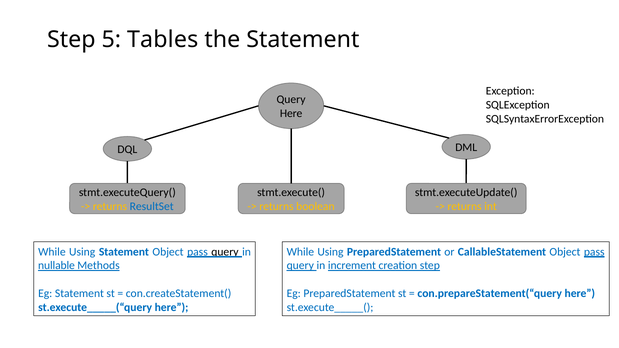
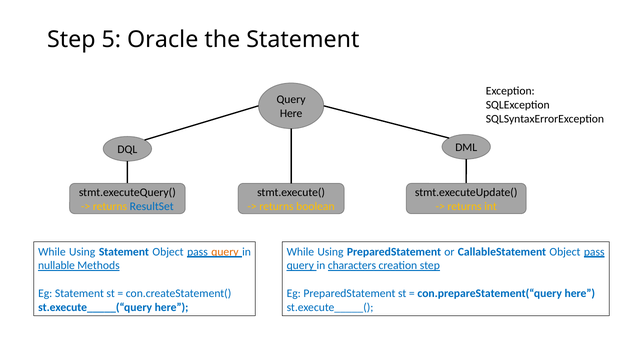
Tables: Tables -> Oracle (163, 40)
query colour: black -> orange (225, 252)
increment: increment -> characters (352, 266)
